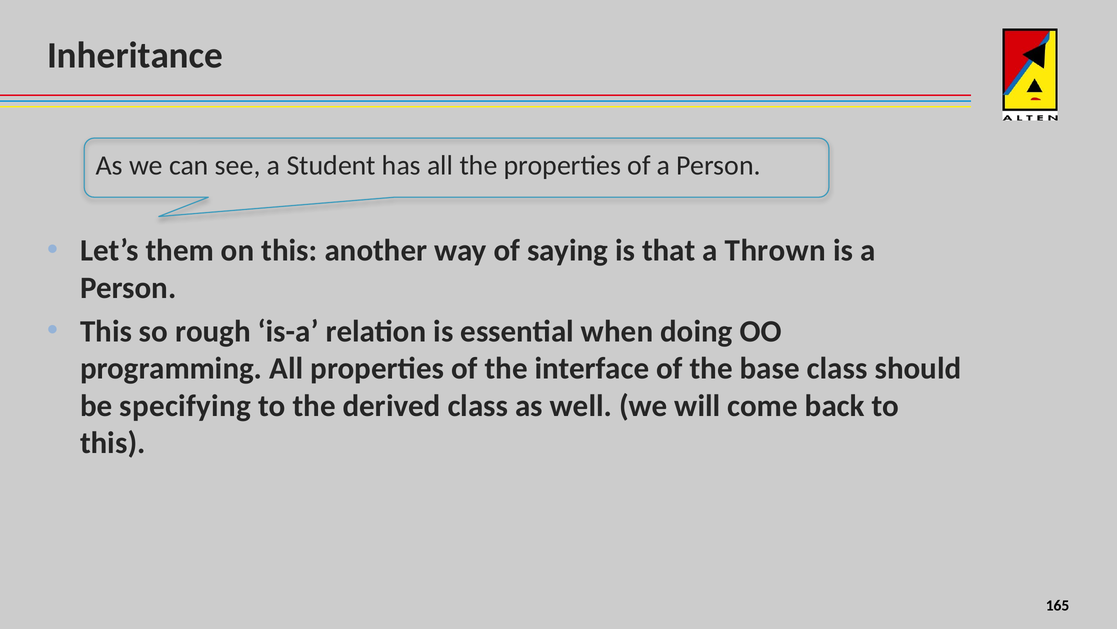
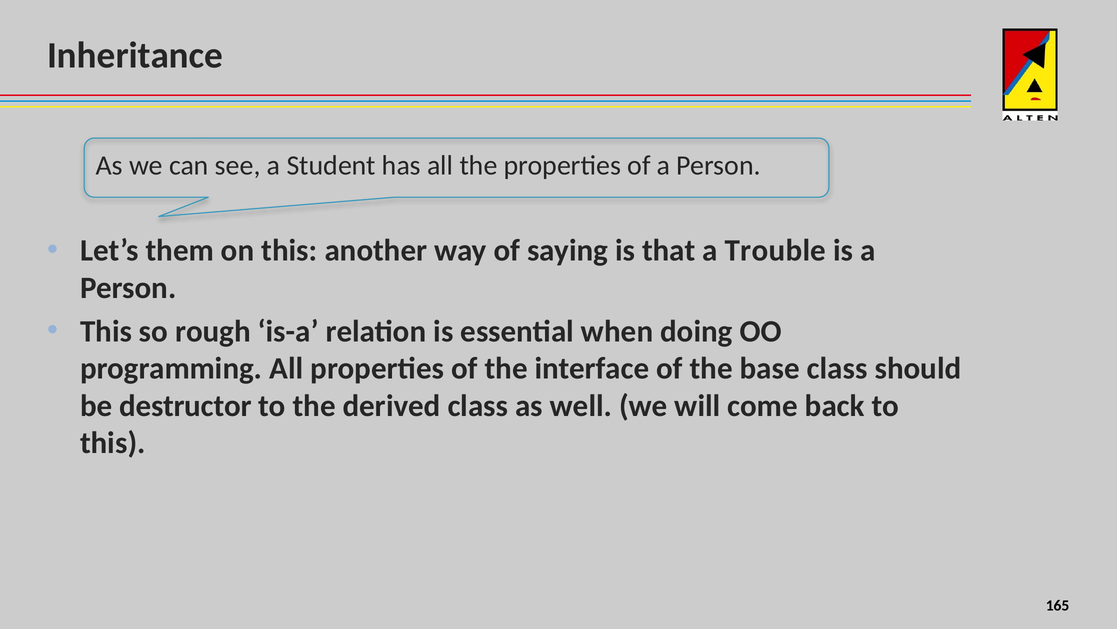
Thrown: Thrown -> Trouble (775, 251)
specifying: specifying -> destructor (185, 406)
